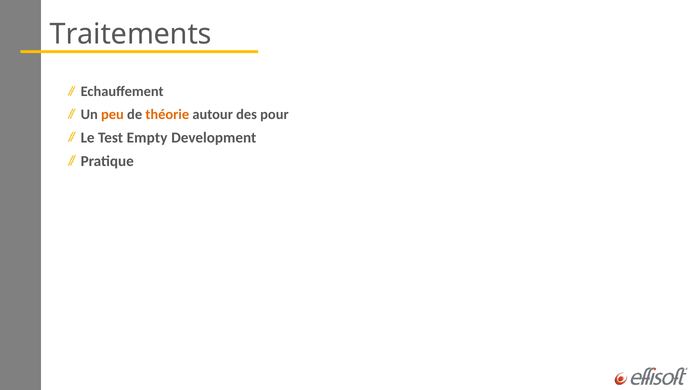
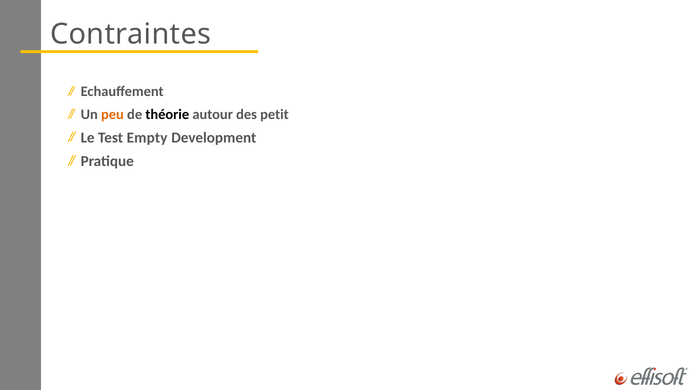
Traitements: Traitements -> Contraintes (131, 34)
théorie colour: orange -> black (167, 114)
pour: pour -> petit (274, 114)
